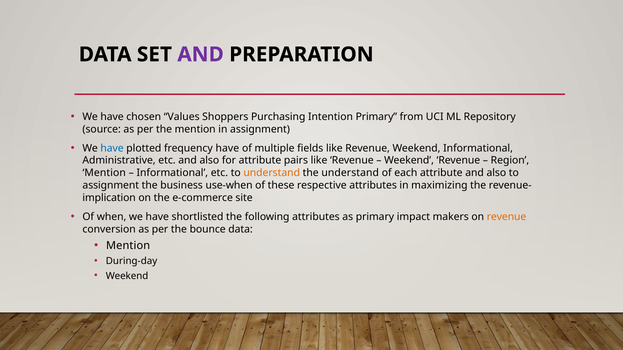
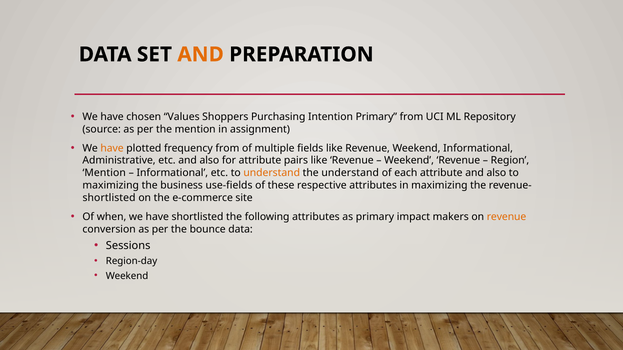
AND colour: purple -> orange (201, 55)
have colour: blue -> orange (112, 148)
frequency have: have -> from (227, 148)
assignment: assignment -> maximizing (111, 186)
use-when: use-when -> use-fields (229, 186)
implication: implication -> shortlisted (109, 198)
Mention: Mention -> Sessions (128, 246)
During-day: During-day -> Region-day (132, 261)
